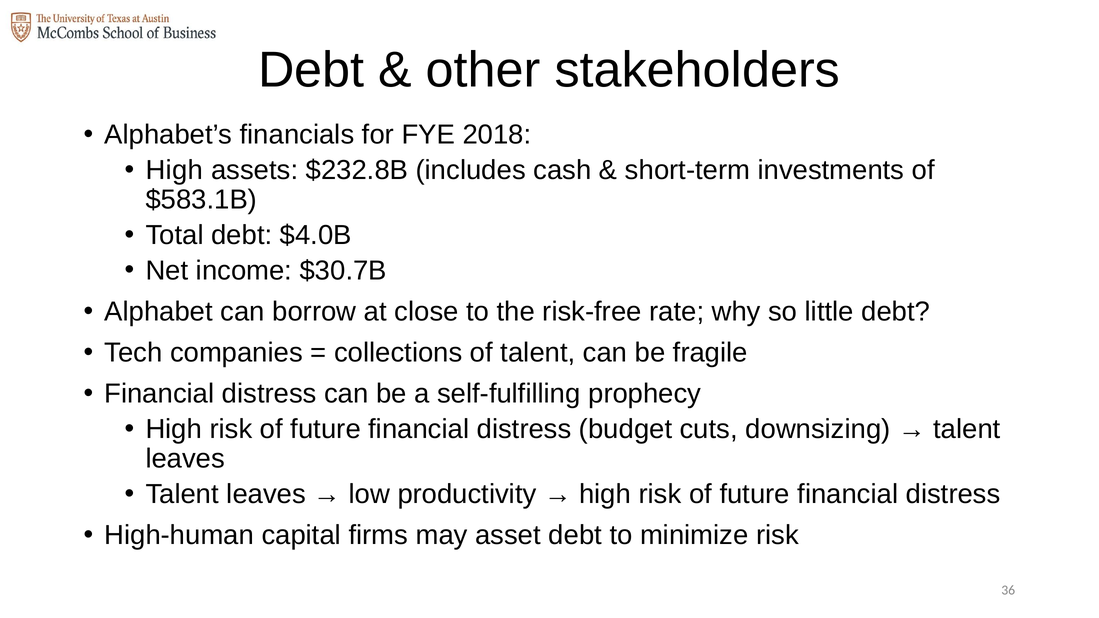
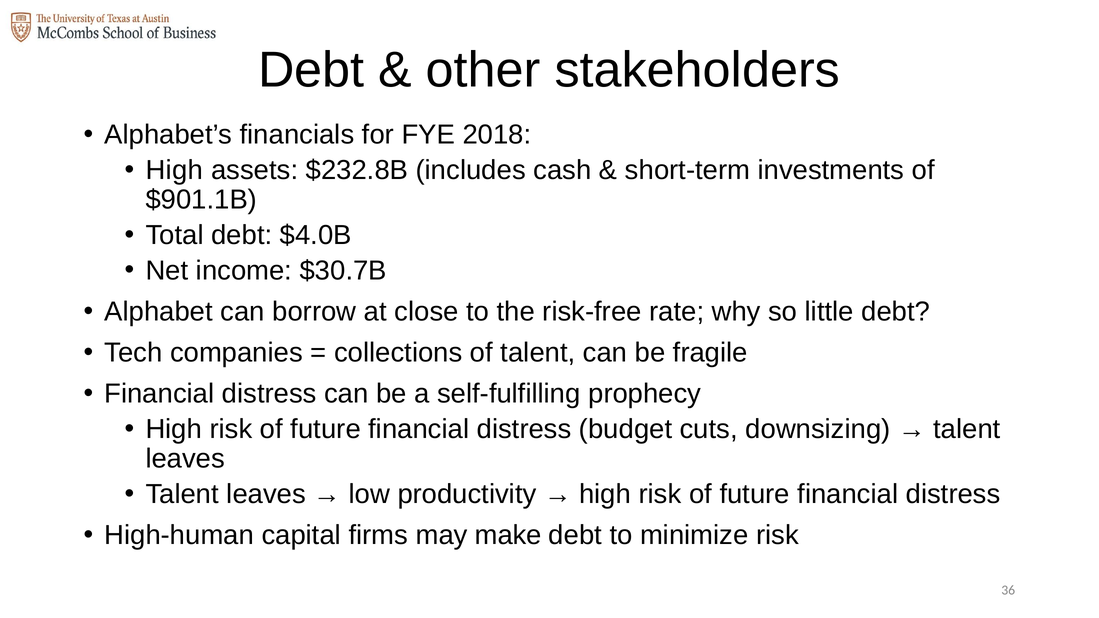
$583.1B: $583.1B -> $901.1B (201, 200)
asset: asset -> make (508, 535)
